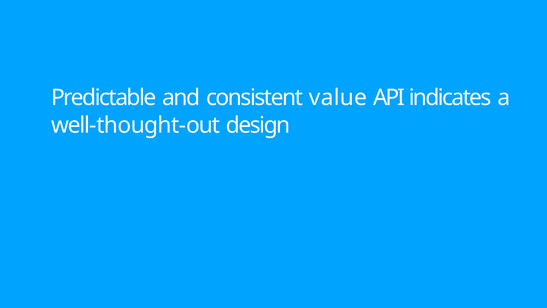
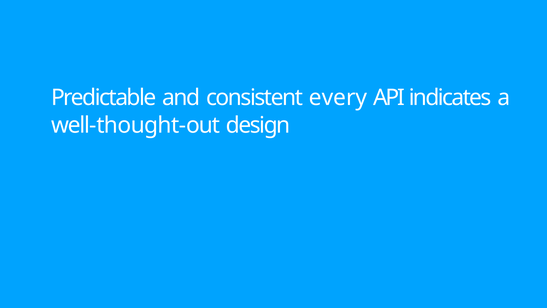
value: value -> every (338, 98)
